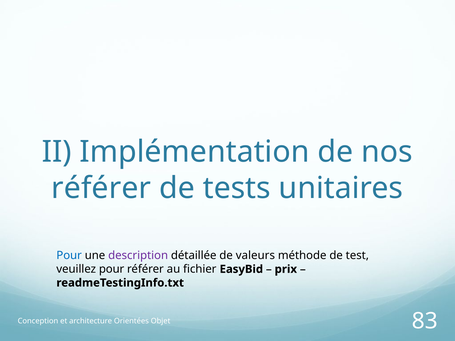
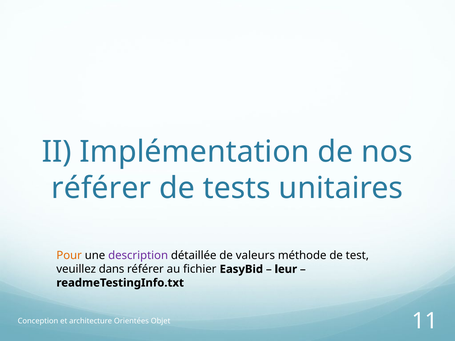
Pour colour: blue -> orange (69, 256)
veuillez pour: pour -> dans (112, 269)
prix: prix -> leur (286, 269)
83: 83 -> 11 (425, 321)
